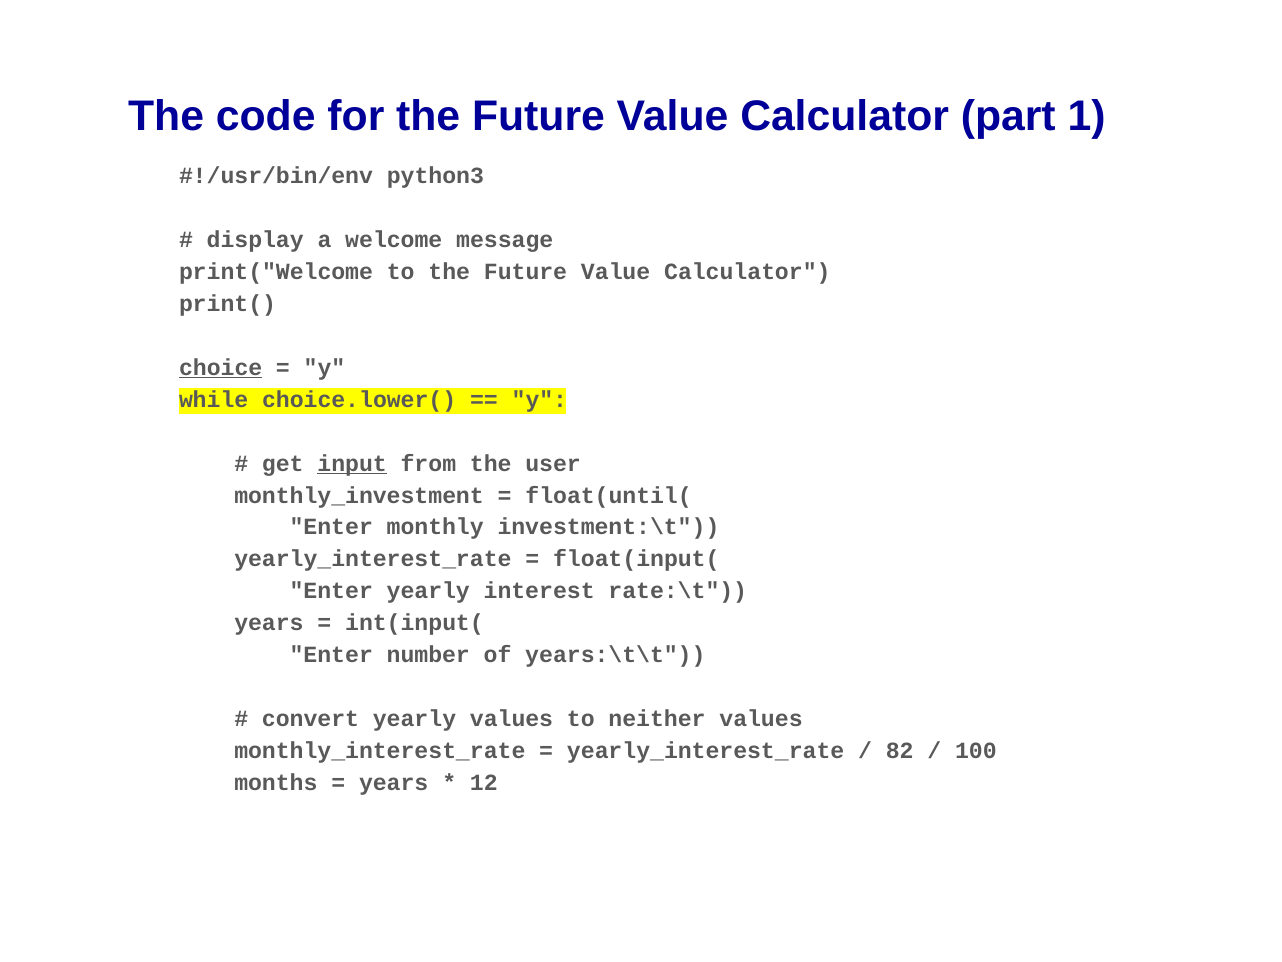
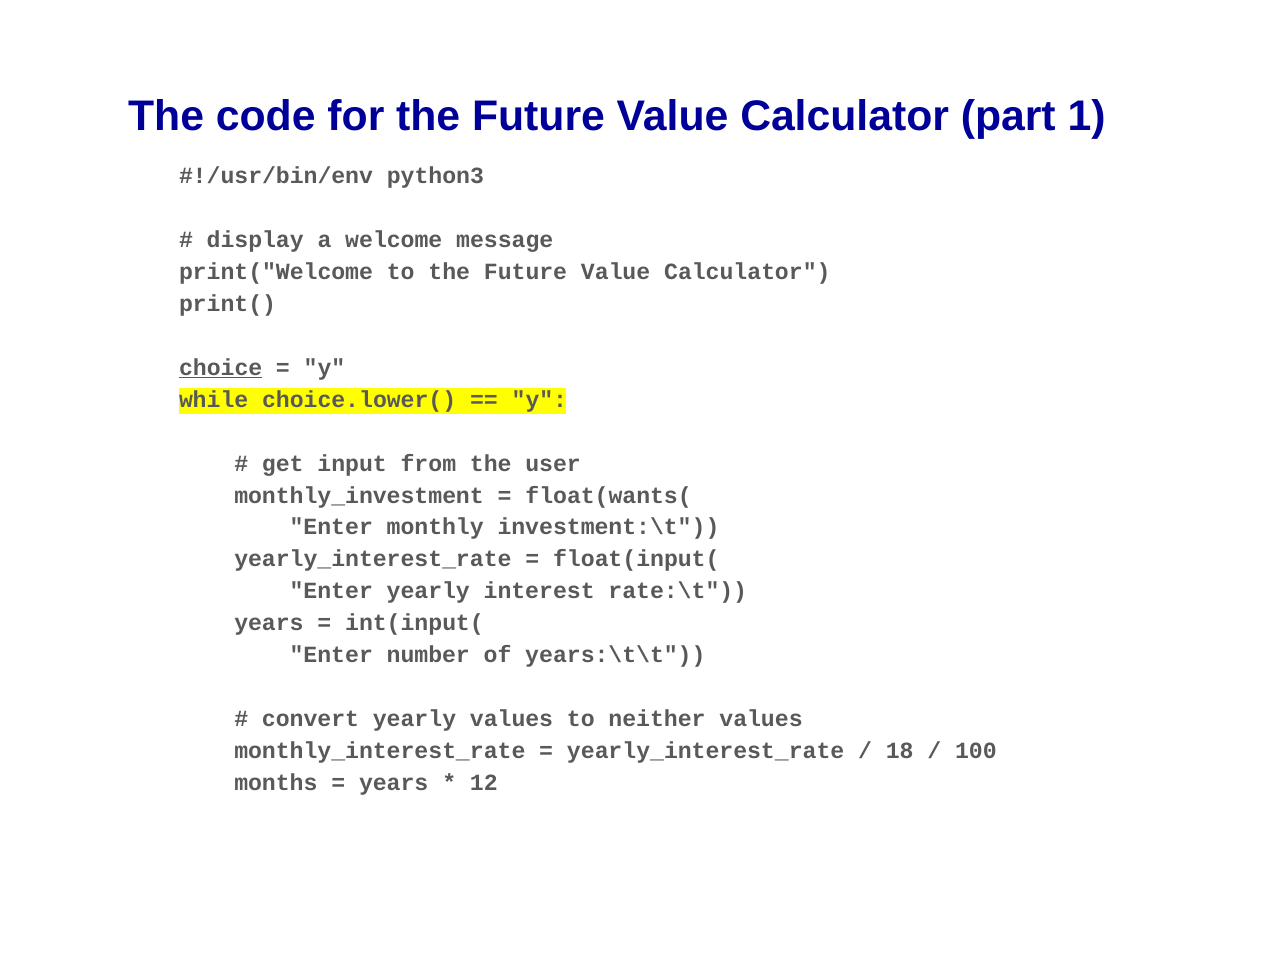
input underline: present -> none (352, 463)
float(until(: float(until( -> float(wants( (609, 495)
82: 82 -> 18 (900, 751)
